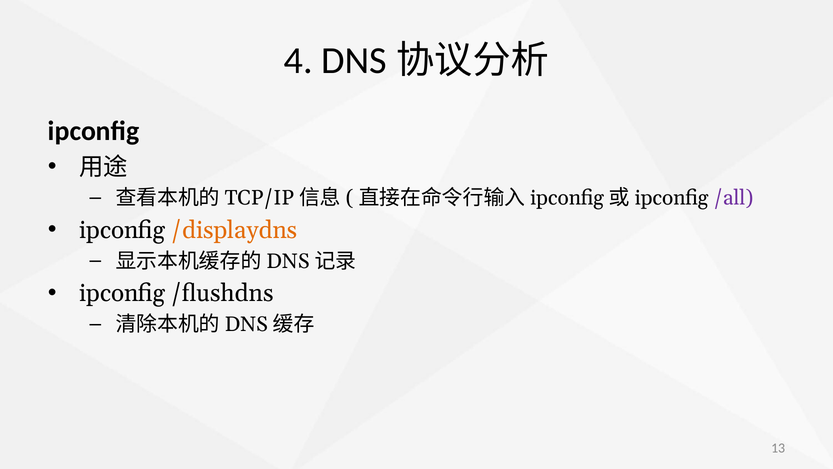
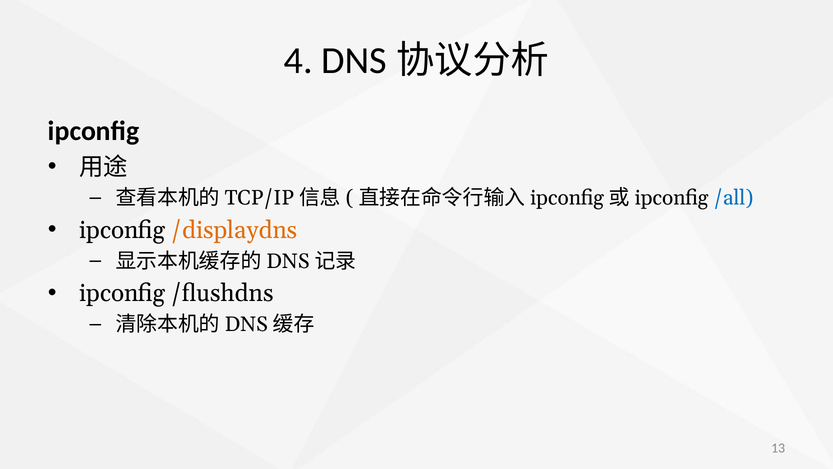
/all colour: purple -> blue (733, 198)
